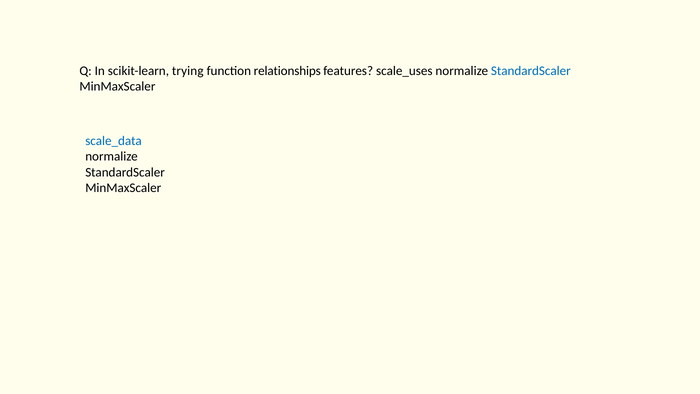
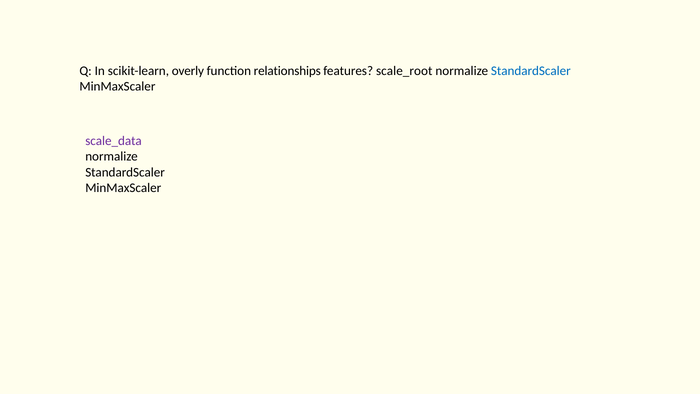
trying: trying -> overly (188, 71)
scale_uses: scale_uses -> scale_root (404, 71)
scale_data colour: blue -> purple (114, 141)
